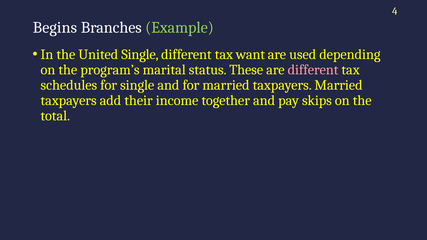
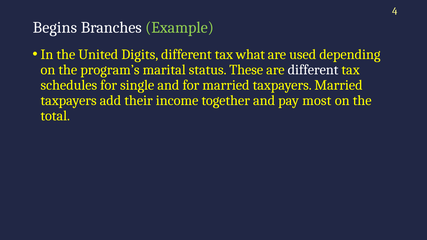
United Single: Single -> Digits (140, 54)
want: want -> what (250, 54)
different colour: pink -> white (313, 70)
skips: skips -> most (317, 101)
